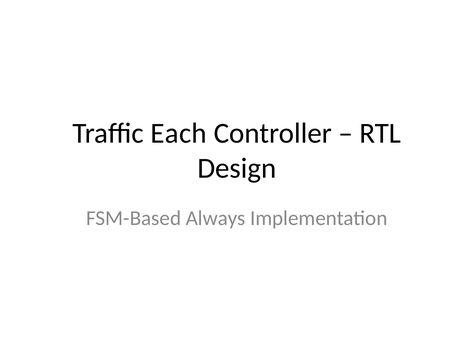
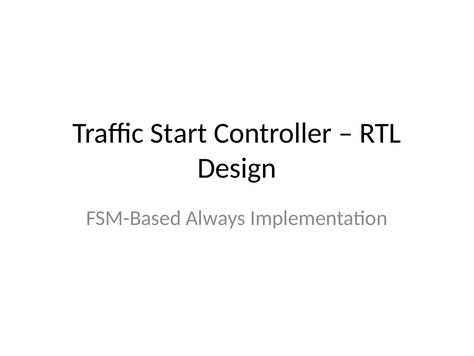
Each: Each -> Start (179, 133)
